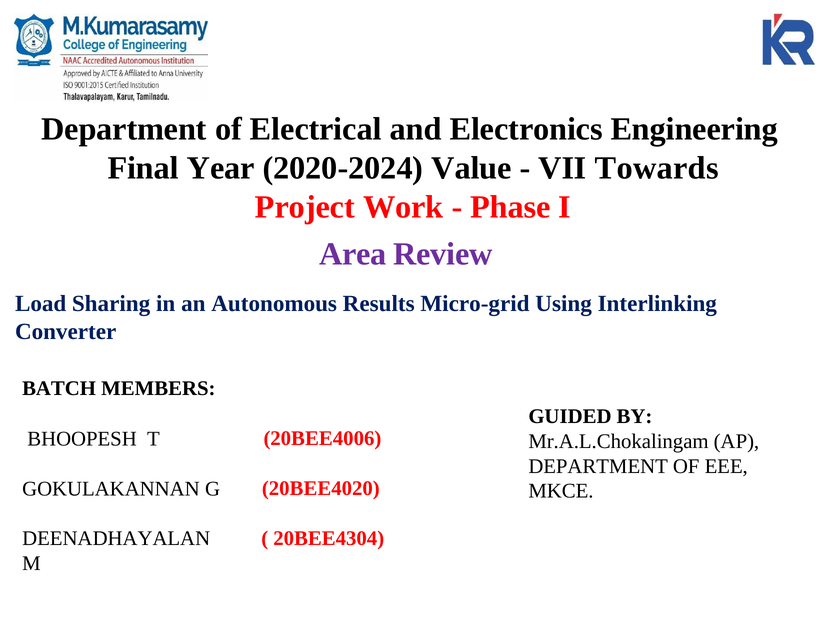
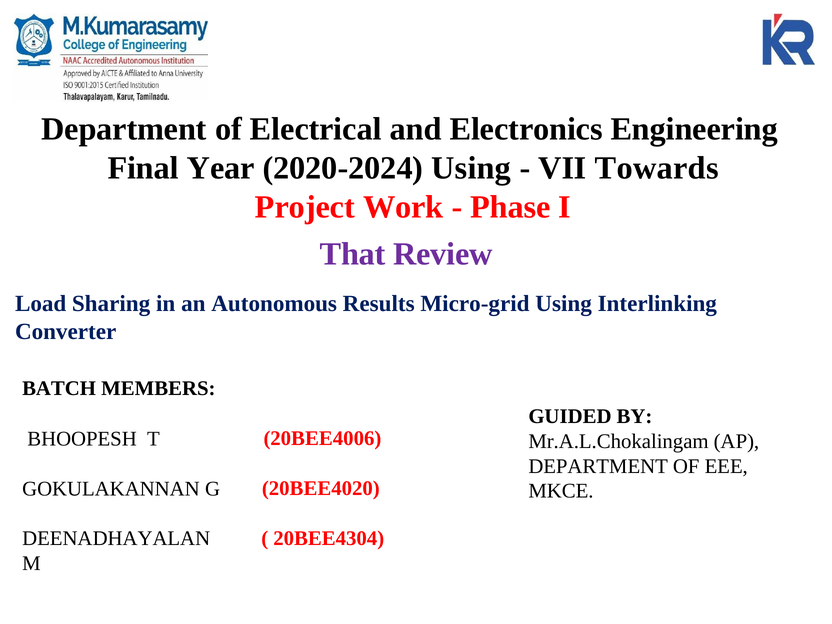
2020-2024 Value: Value -> Using (471, 168)
Area: Area -> That (353, 254)
